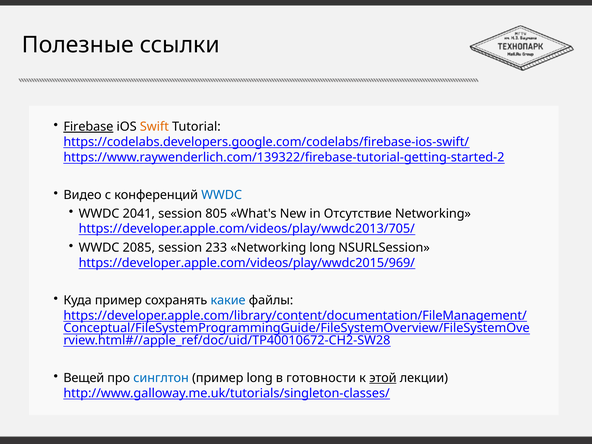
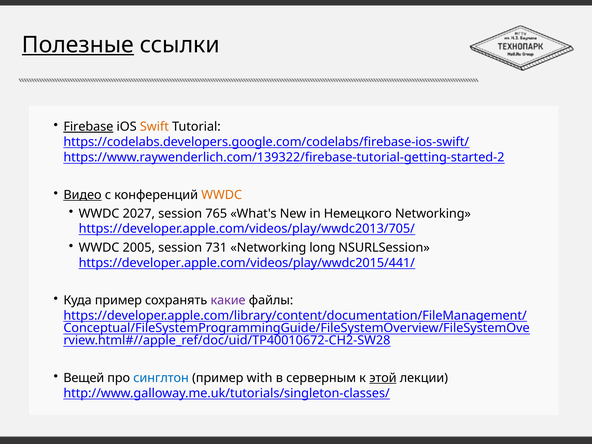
Полезные underline: none -> present (78, 45)
Видео underline: none -> present (82, 195)
WWDC colour: blue -> orange (222, 195)
2041: 2041 -> 2027 (139, 214)
805: 805 -> 765 (216, 214)
Отсутствие: Отсутствие -> Немецкого (358, 214)
2085: 2085 -> 2005 (139, 248)
233: 233 -> 731 (216, 248)
https://developer.apple.com/videos/play/wwdc2015/969/: https://developer.apple.com/videos/play/wwdc2015/969/ -> https://developer.apple.com/videos/play/wwdc2015/441/ (247, 263)
какие colour: blue -> purple (228, 300)
пример long: long -> with (260, 378)
готовности: готовности -> серверным (321, 378)
